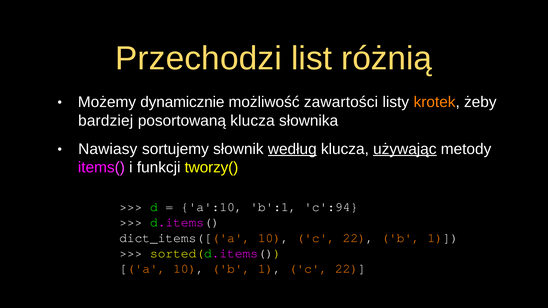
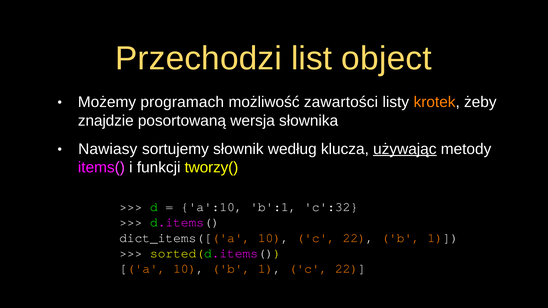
różnią: różnią -> object (387, 58)
dynamicznie: dynamicznie -> programach (182, 102)
bardziej: bardziej -> znajdzie (106, 121)
posortowaną klucza: klucza -> wersja (253, 121)
według underline: present -> none (292, 149)
c':94: c':94 -> c':32 (331, 207)
